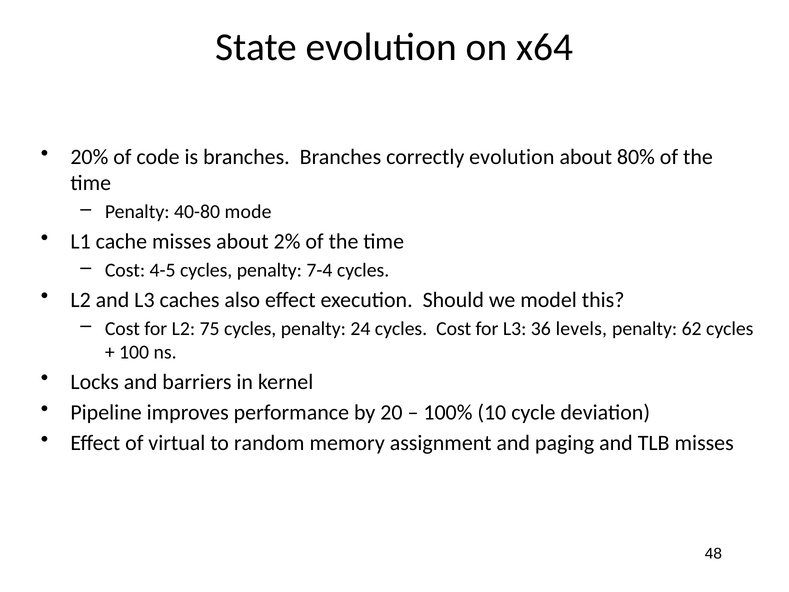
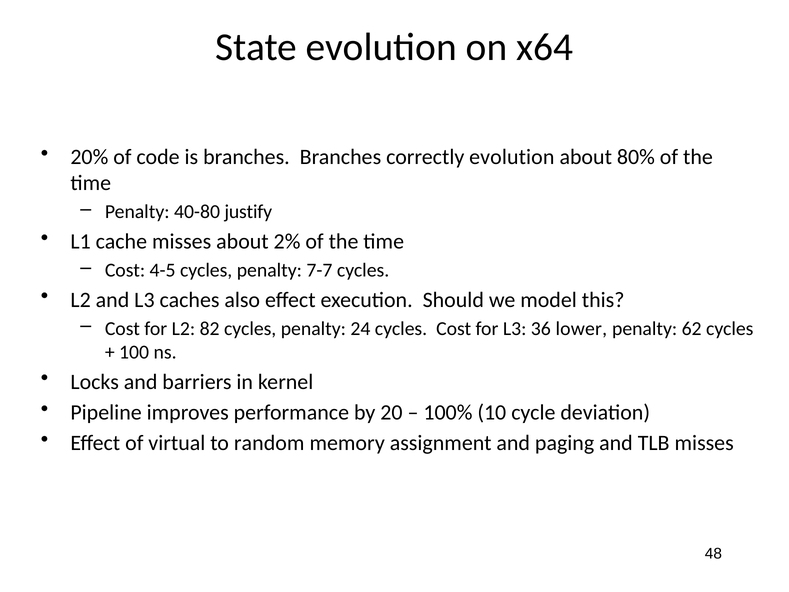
mode: mode -> justify (248, 212)
7-4: 7-4 -> 7-7 (319, 270)
75: 75 -> 82 (210, 328)
levels: levels -> lower (581, 328)
